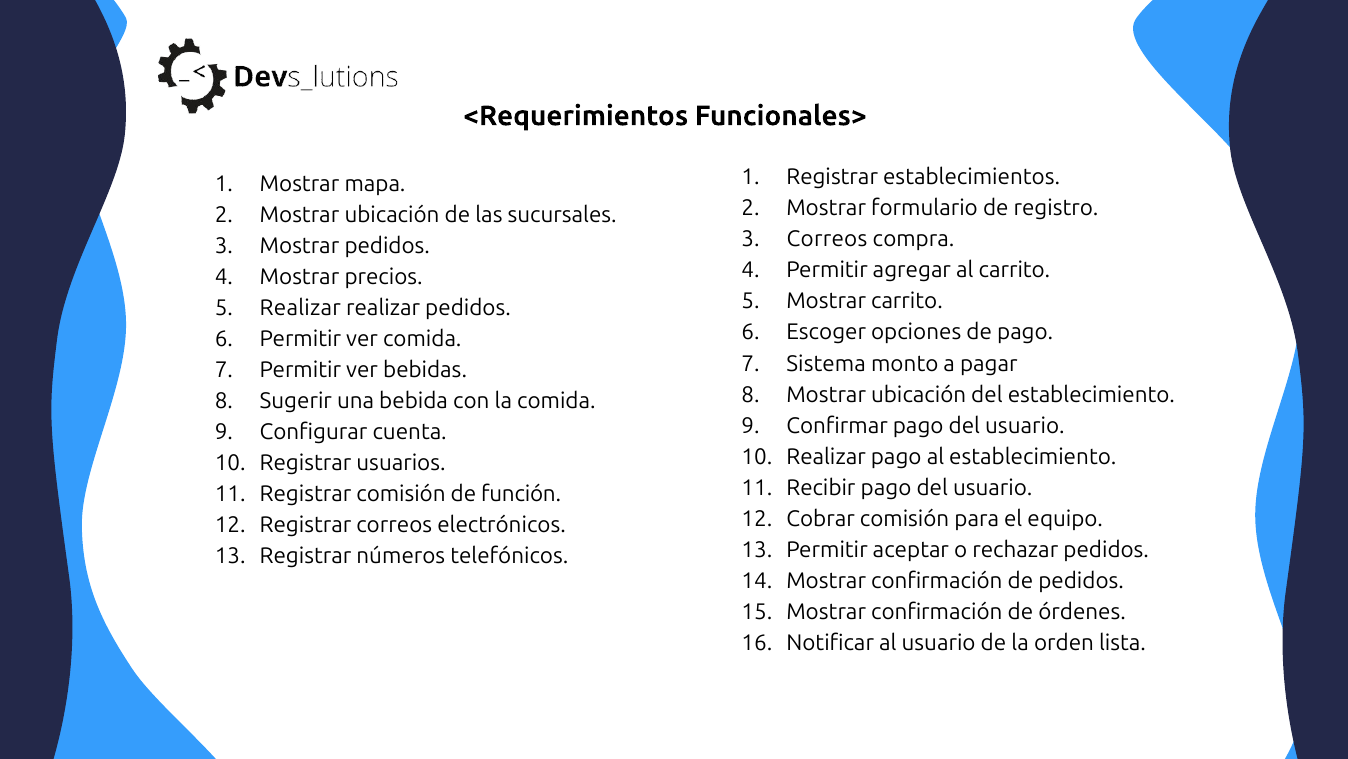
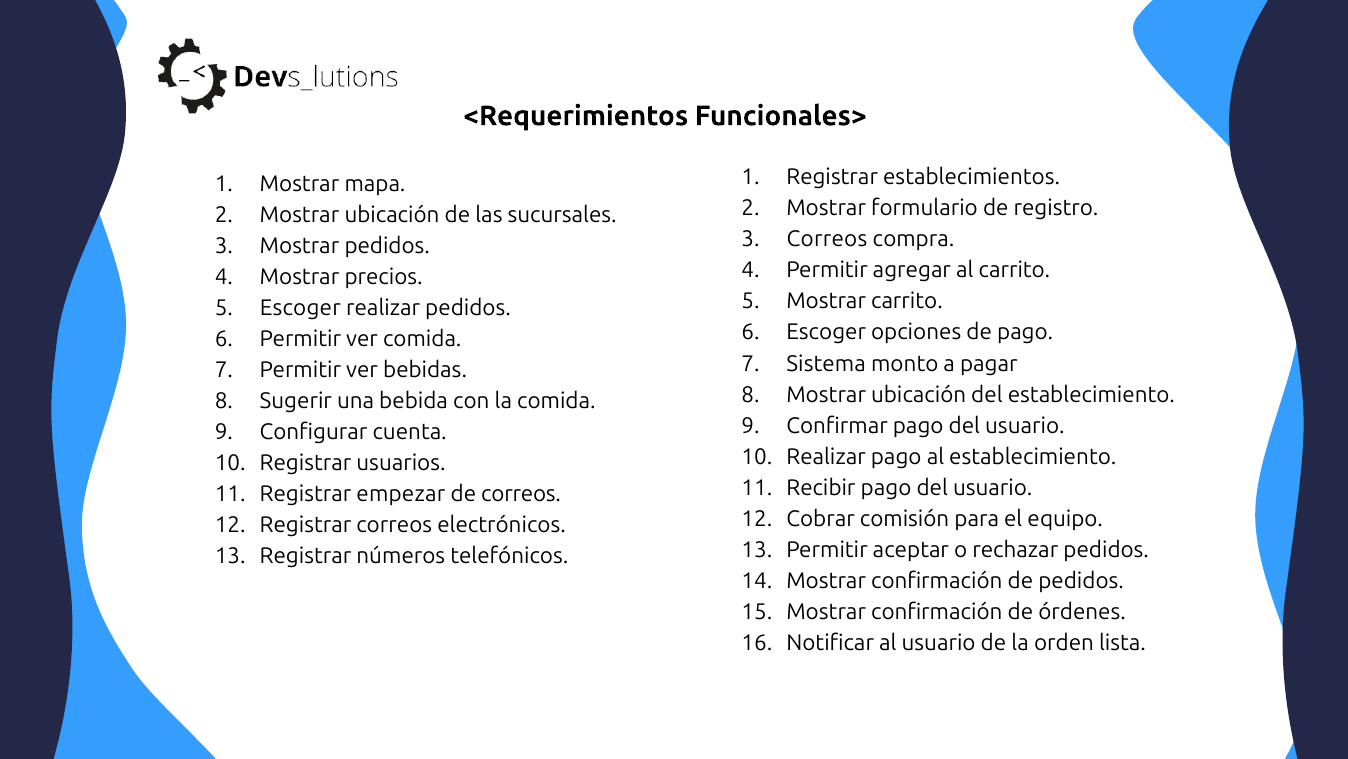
Realizar: Realizar -> Escoger (300, 307)
Registrar comisión: comisión -> empezar (401, 493)
de función: función -> correos (521, 493)
